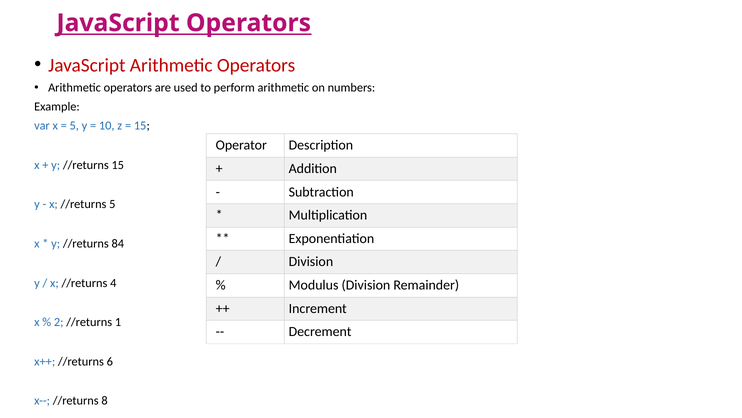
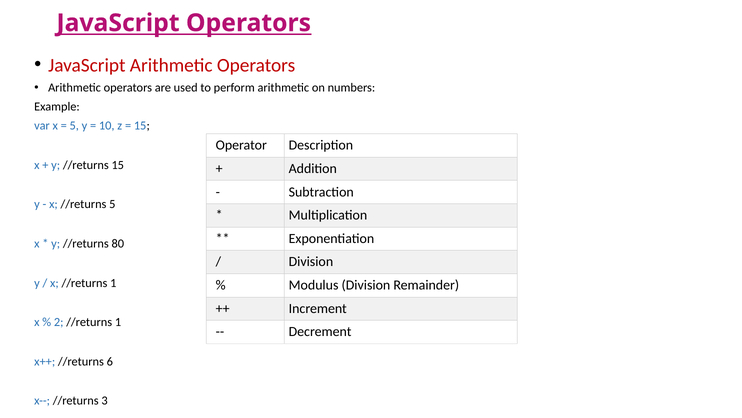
84: 84 -> 80 (118, 243)
x //returns 4: 4 -> 1 (113, 283)
8: 8 -> 3 (105, 400)
